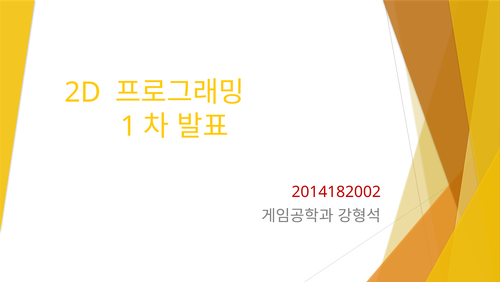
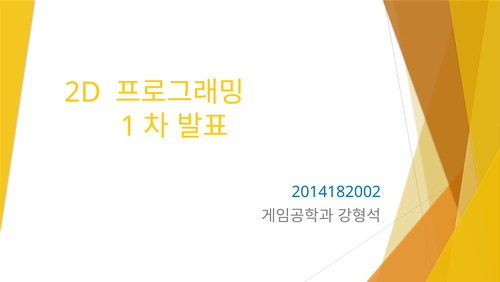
2014182002 colour: red -> blue (336, 192)
